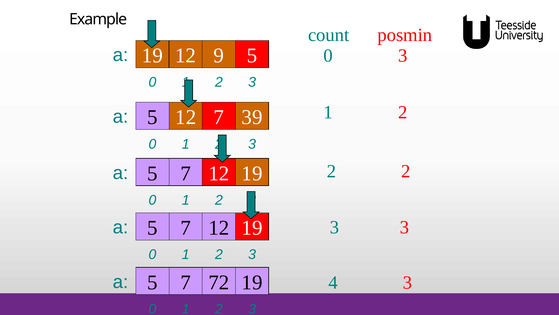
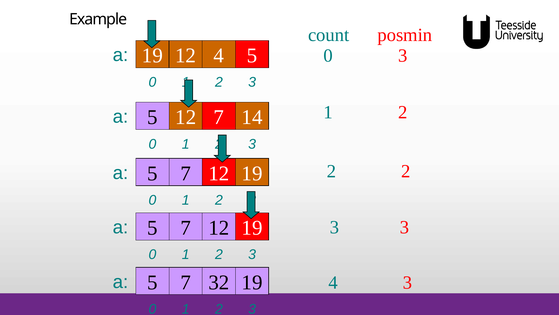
12 9: 9 -> 4 (219, 56)
39: 39 -> 14 (252, 117)
72: 72 -> 32 (219, 282)
